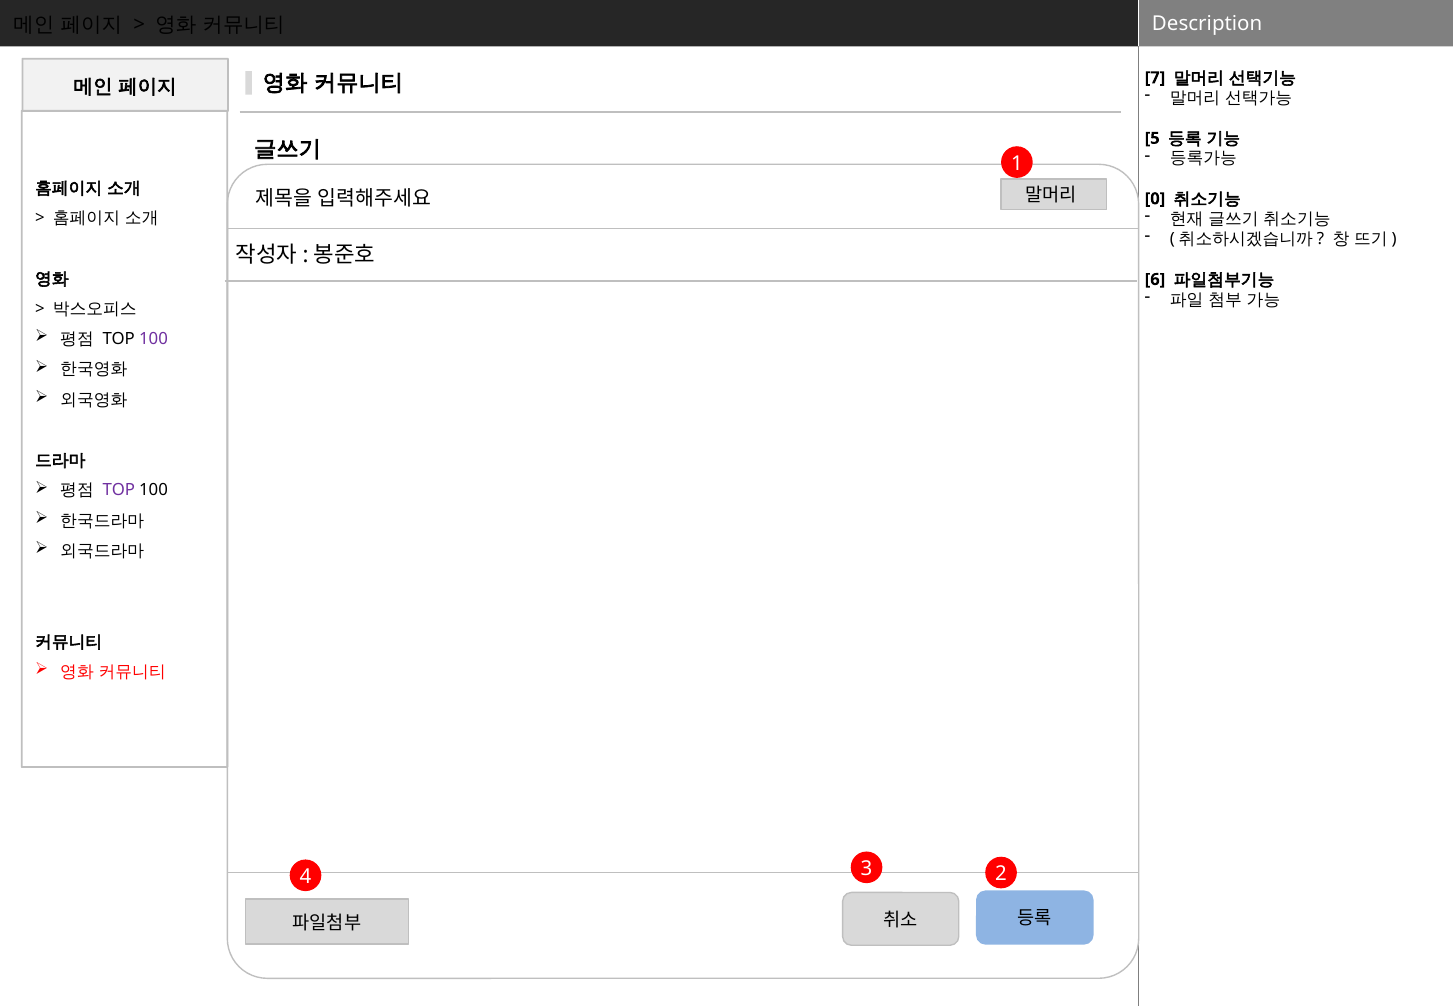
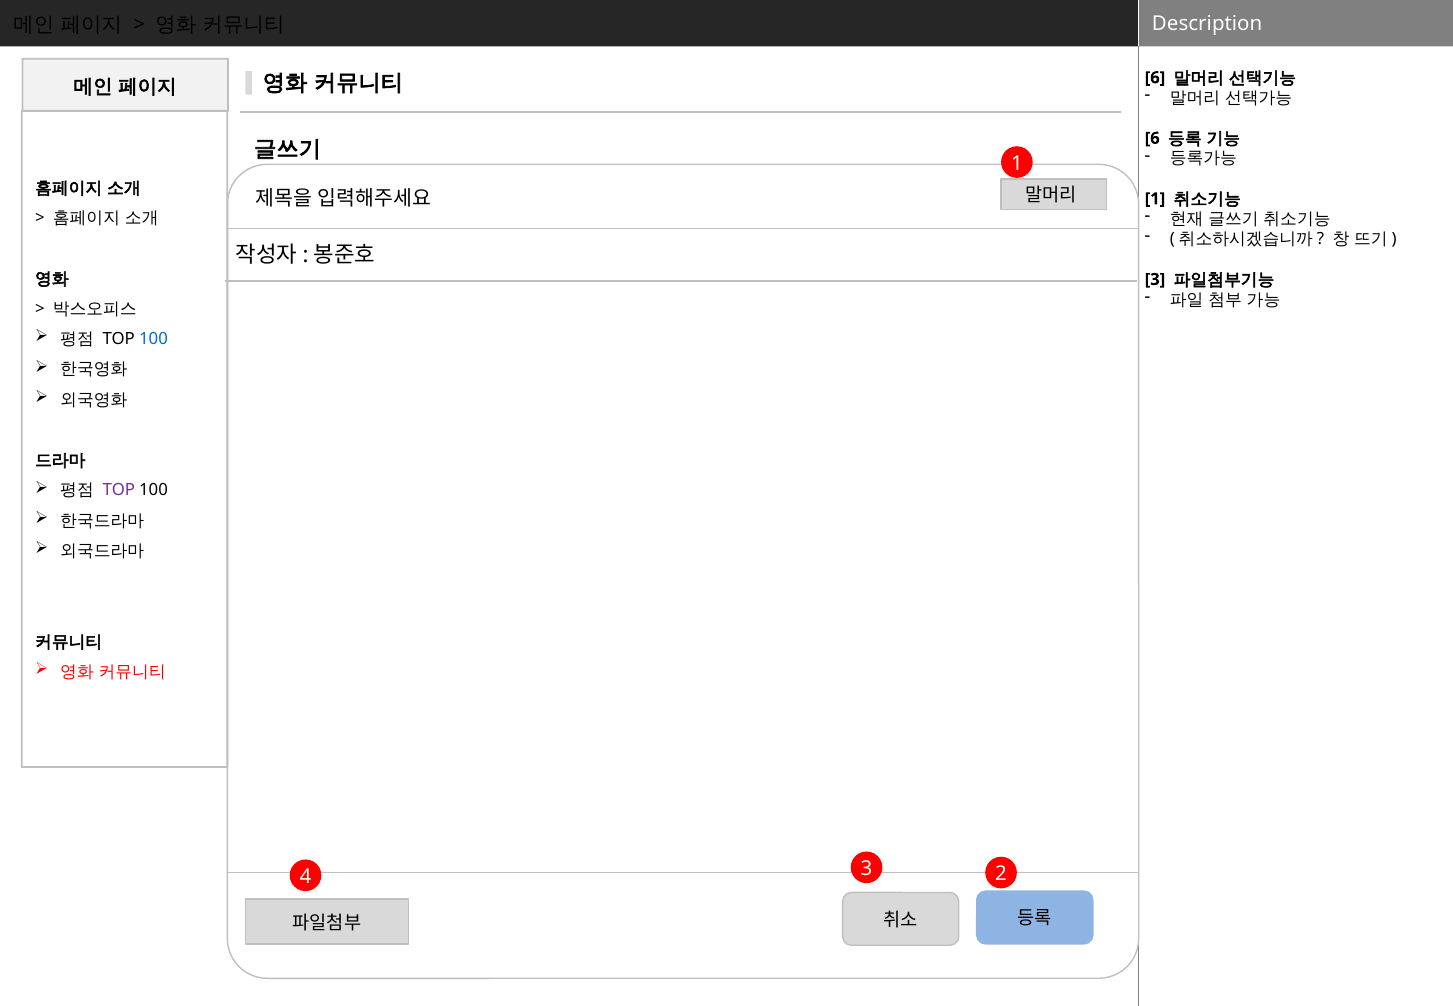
7: 7 -> 6 (1155, 78)
5: 5 -> 6 (1152, 138)
0: 0 -> 1 (1155, 199)
6: 6 -> 3 (1155, 279)
100 colour: purple -> blue (154, 339)
